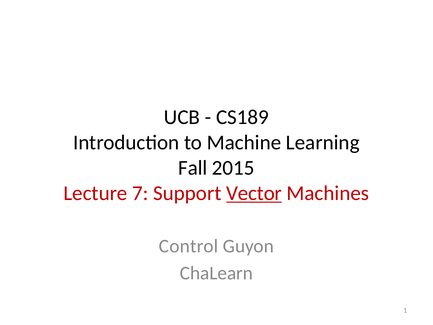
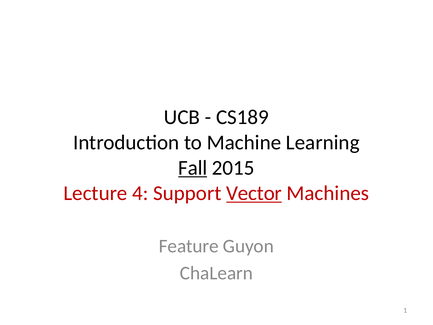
Fall underline: none -> present (193, 168)
7: 7 -> 4 (140, 193)
Control: Control -> Feature (189, 246)
